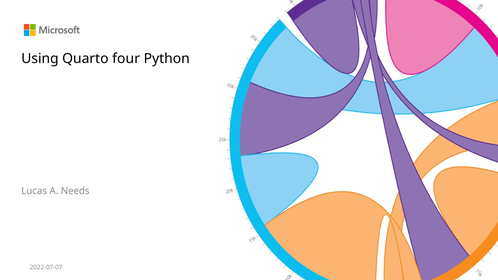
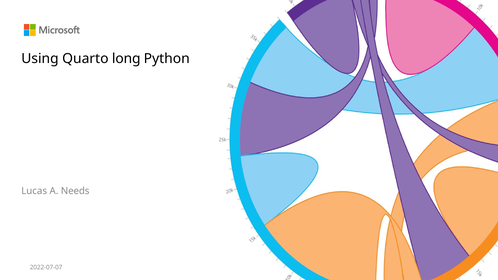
four: four -> long (126, 59)
